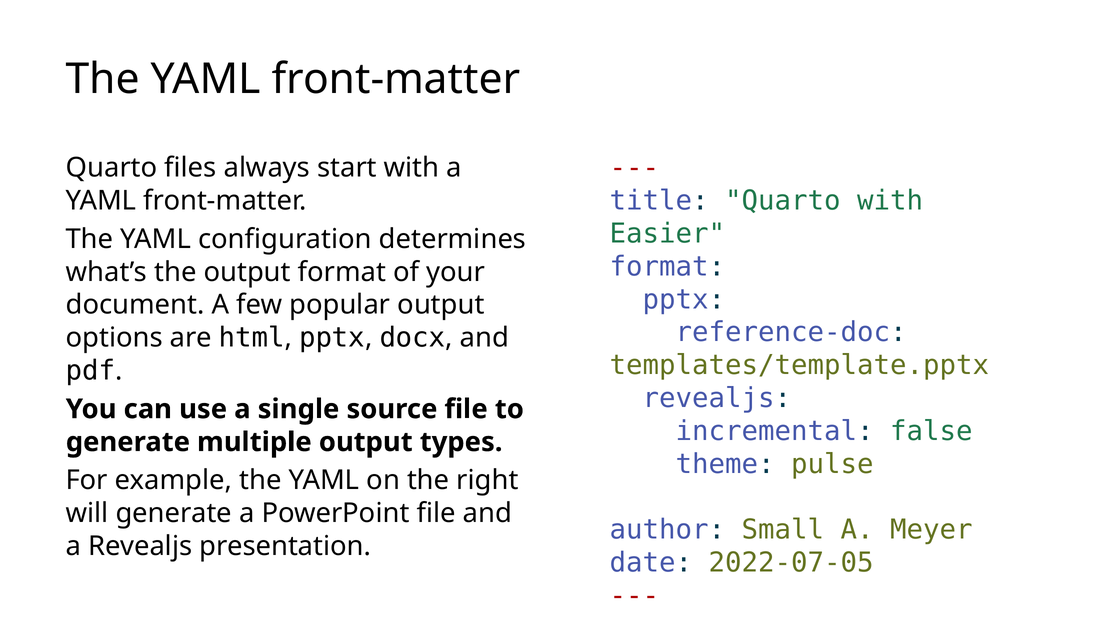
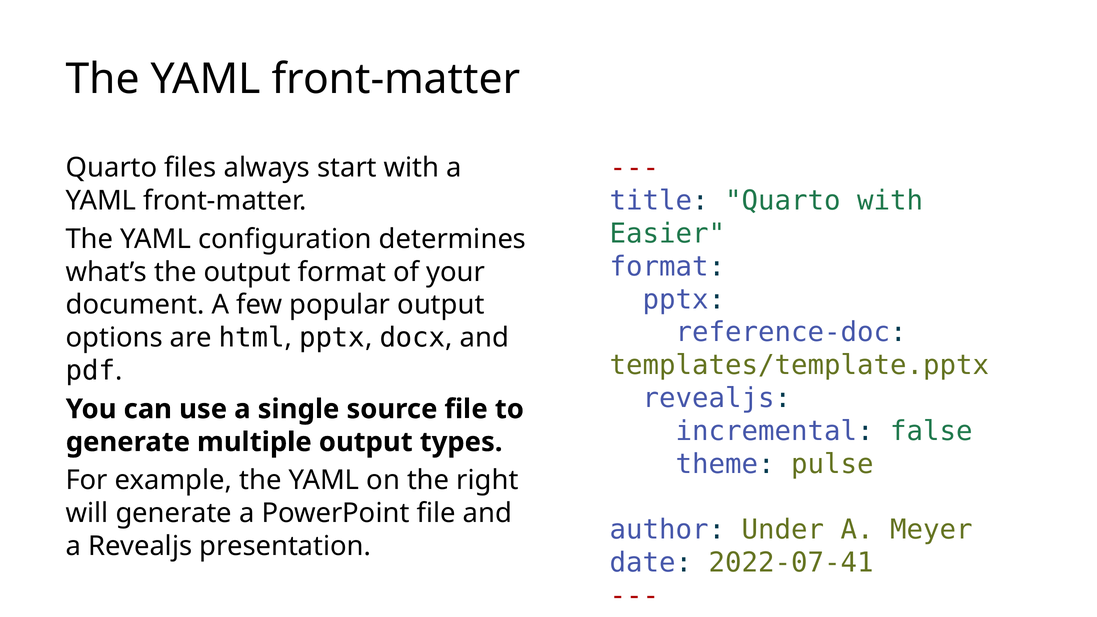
Small: Small -> Under (783, 530)
2022-07-05: 2022-07-05 -> 2022-07-41 (791, 563)
